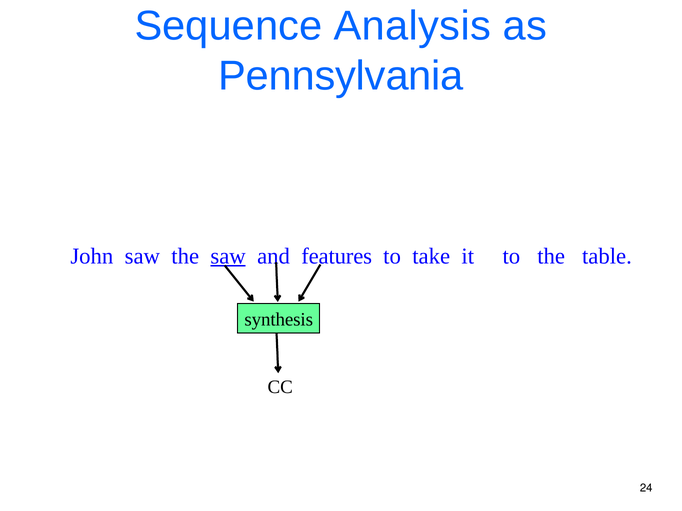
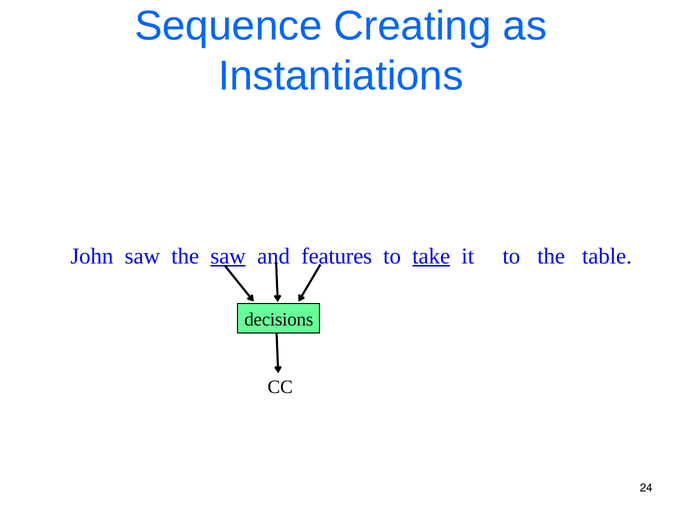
Analysis: Analysis -> Creating (413, 26)
Pennsylvania: Pennsylvania -> Instantiations (341, 76)
take underline: none -> present (431, 256)
synthesis: synthesis -> decisions (279, 320)
